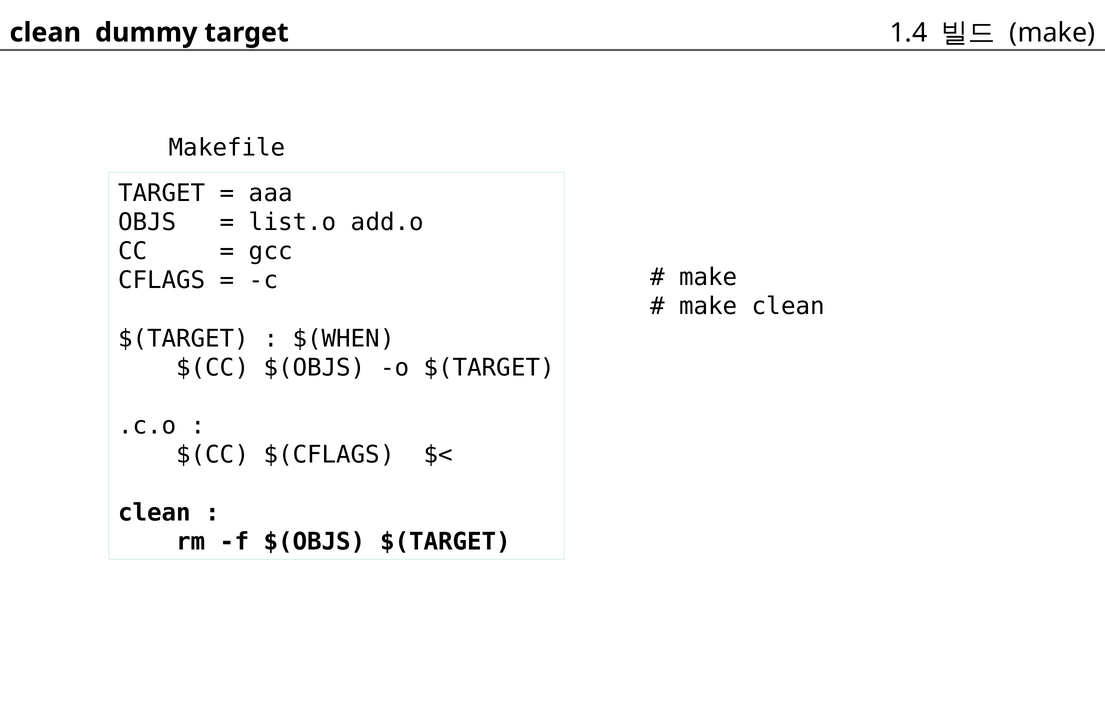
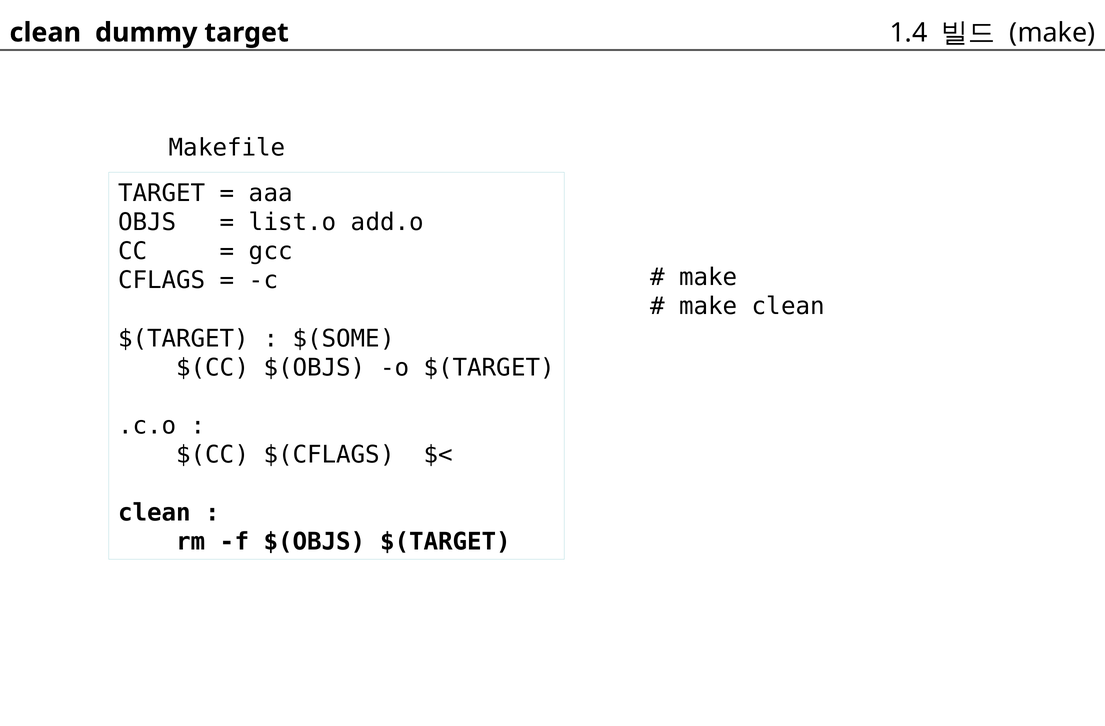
$(WHEN: $(WHEN -> $(SOME (344, 338)
